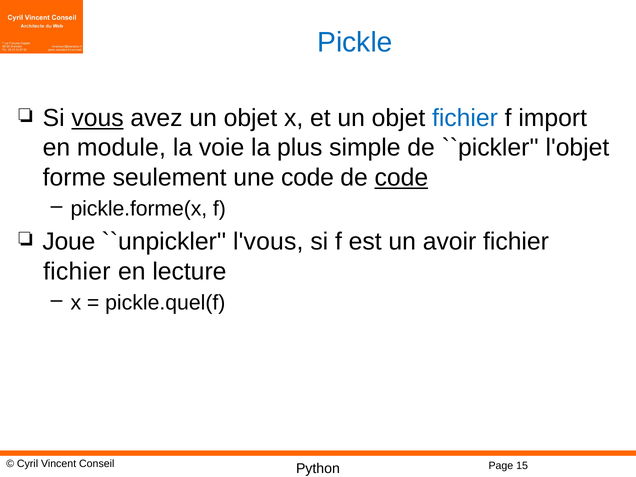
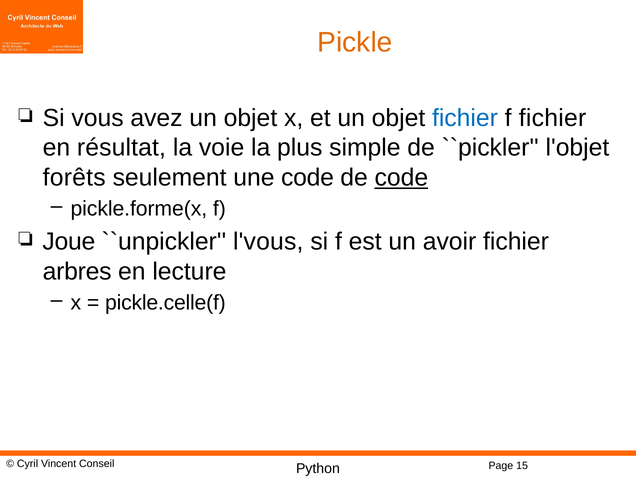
Pickle colour: blue -> orange (355, 43)
vous underline: present -> none (98, 118)
f import: import -> fichier (553, 118)
module: module -> résultat (121, 148)
forme: forme -> forêts (74, 177)
fichier: fichier -> arbres (77, 271)
pickle.quel(f: pickle.quel(f -> pickle.celle(f (165, 303)
